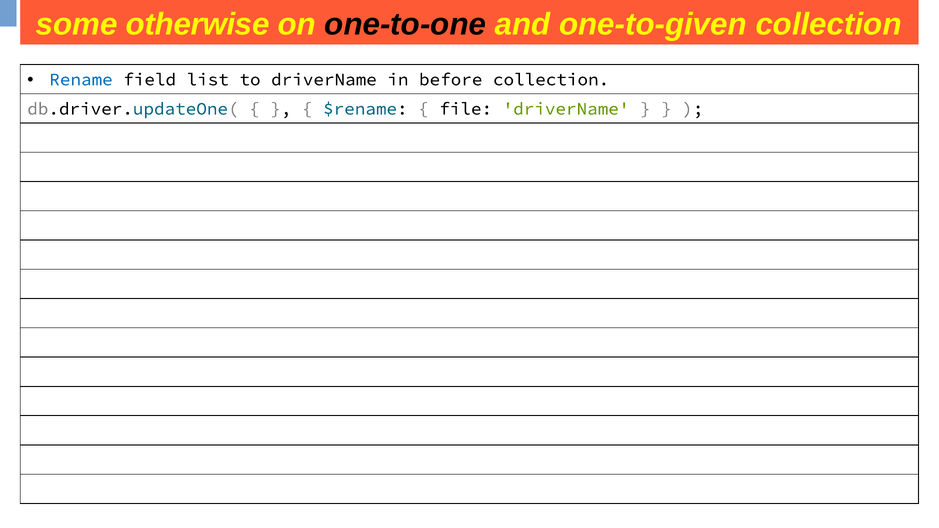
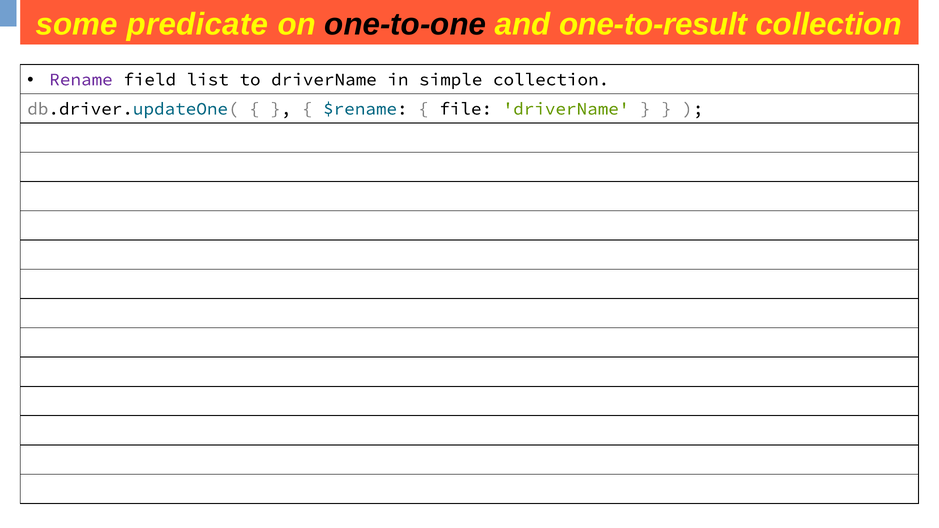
otherwise: otherwise -> predicate (197, 24)
one-to-given: one-to-given -> one-to-result (653, 24)
Rename colour: blue -> purple (81, 80)
before: before -> simple (451, 80)
